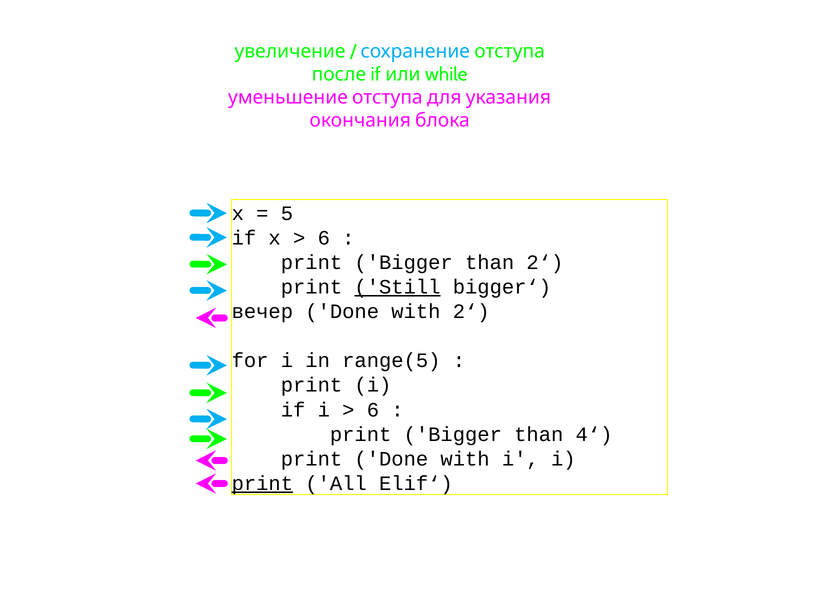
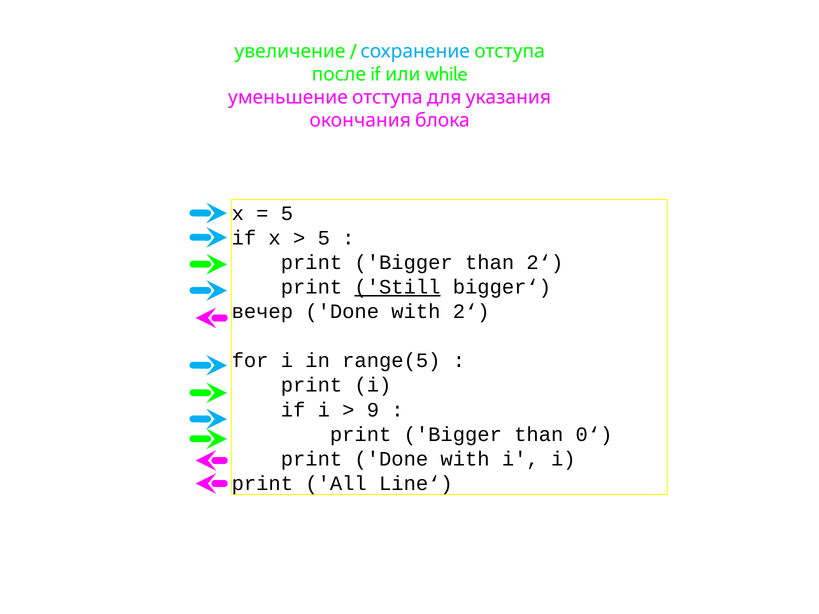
6: 6 -> 5 (324, 238)
6: 6 -> 9 (373, 410)
4‘: 4‘ -> 0‘ (594, 435)
print underline: present -> none (262, 484)
Elif‘: Elif‘ -> Line‘ (416, 484)
